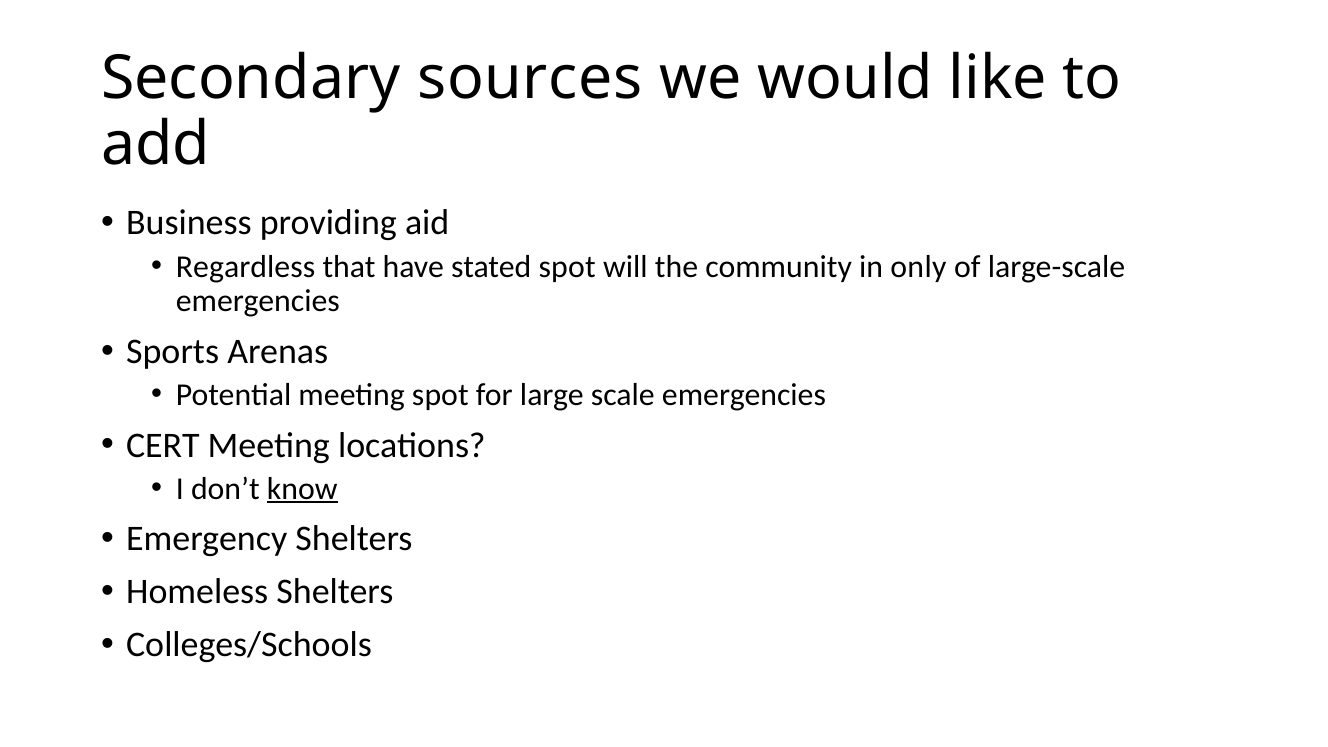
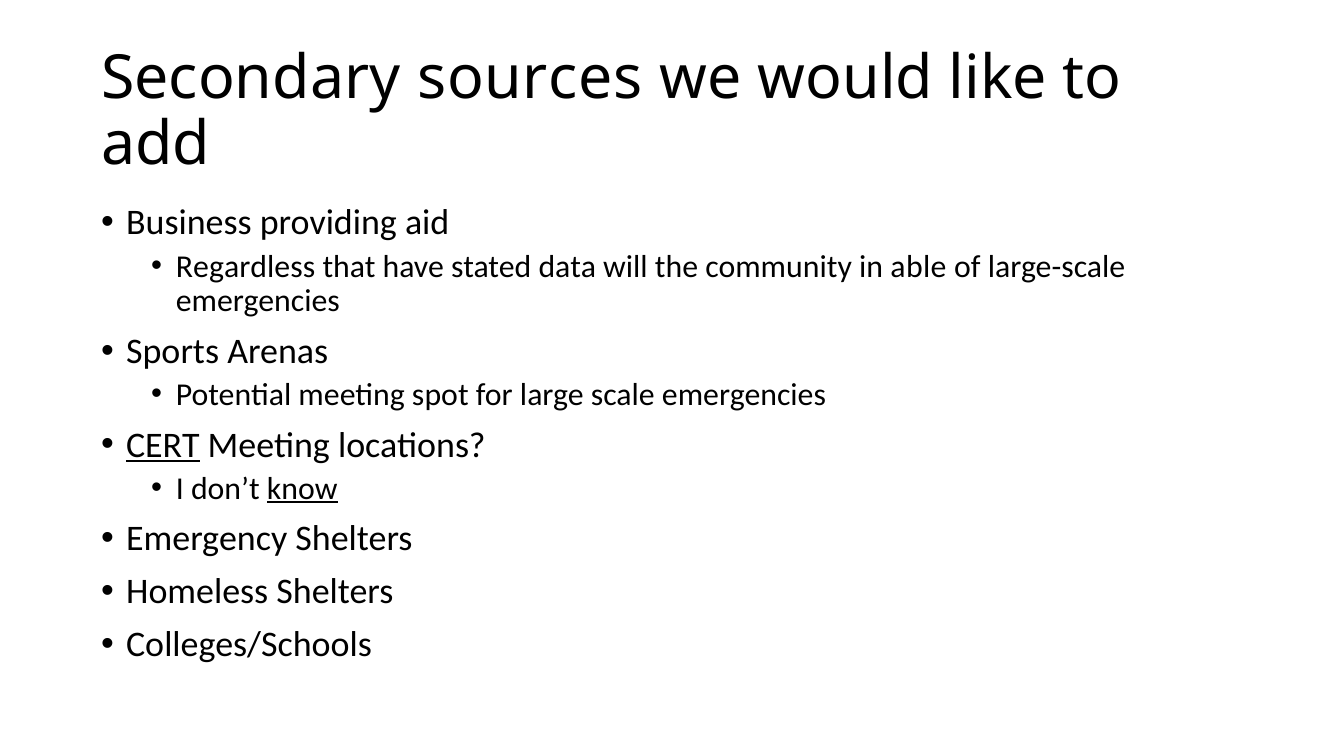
stated spot: spot -> data (567, 267)
only: only -> able (918, 267)
CERT underline: none -> present (163, 445)
